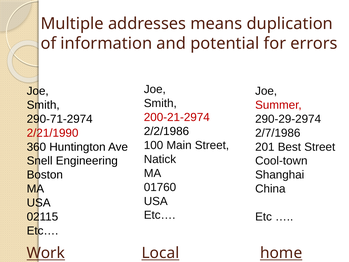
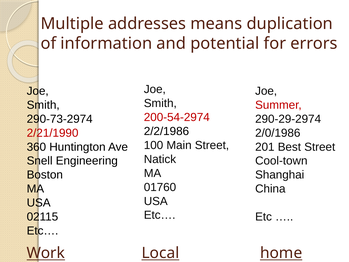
200-21-2974: 200-21-2974 -> 200-54-2974 (177, 117)
290-71-2974: 290-71-2974 -> 290-73-2974 (60, 119)
2/7/1986: 2/7/1986 -> 2/0/1986 (278, 133)
